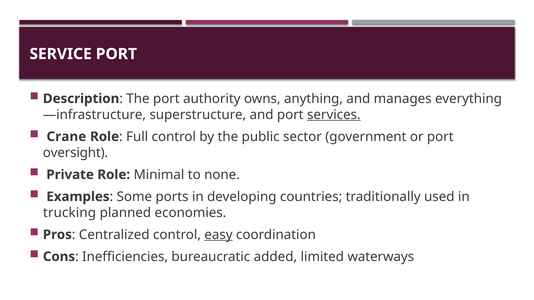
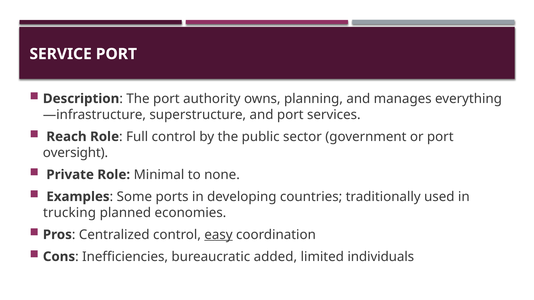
anything: anything -> planning (313, 99)
services underline: present -> none (334, 115)
Crane: Crane -> Reach (66, 137)
waterways: waterways -> individuals (381, 257)
